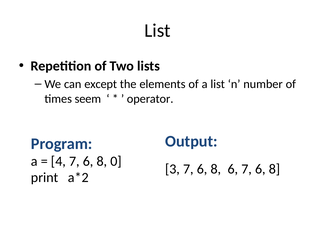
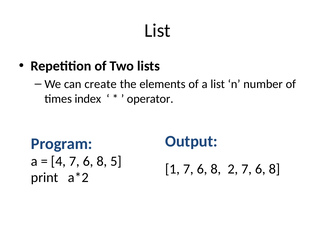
except: except -> create (101, 84)
seem: seem -> index (88, 99)
0: 0 -> 5 (116, 161)
3: 3 -> 1 (173, 169)
8 6: 6 -> 2 (233, 169)
